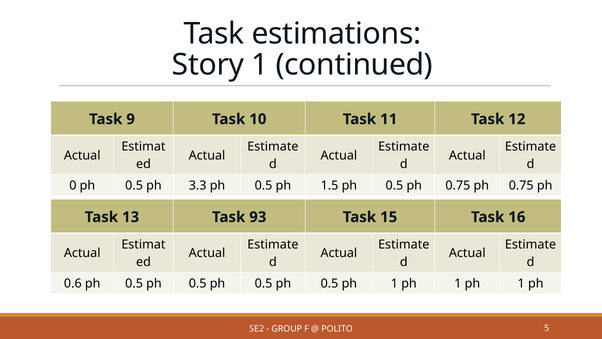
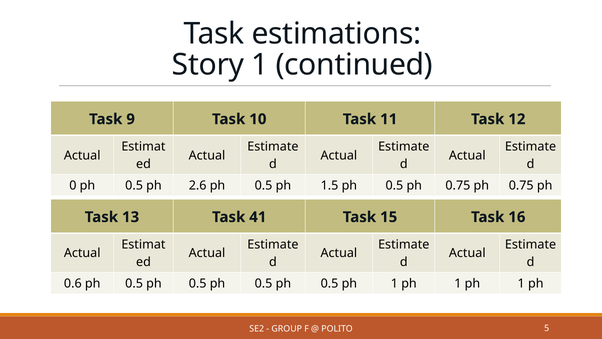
3.3: 3.3 -> 2.6 (198, 186)
93: 93 -> 41 (258, 217)
